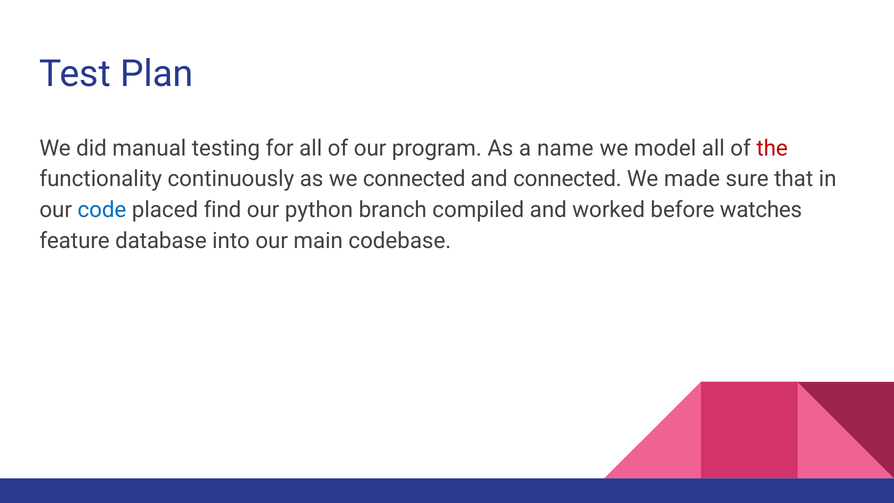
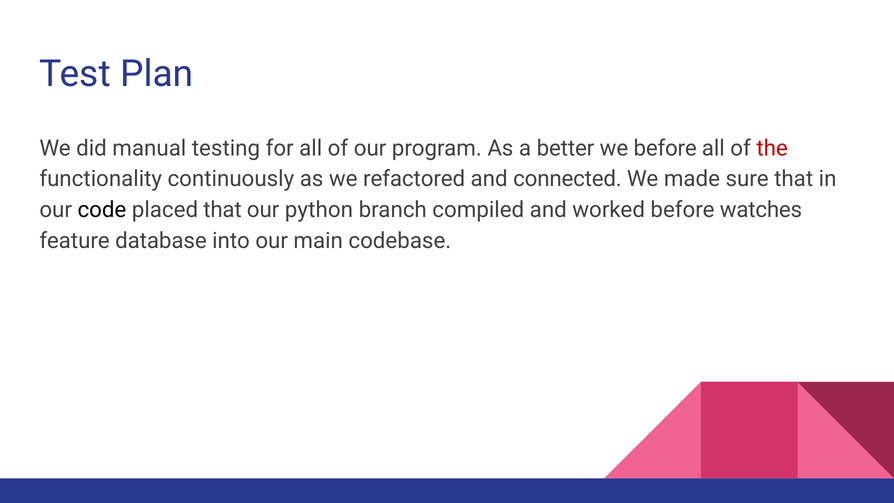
name: name -> better (565, 148)
we model: model -> before (665, 148)
we connected: connected -> refactored (414, 179)
code colour: blue -> black (102, 210)
placed find: find -> that (223, 210)
